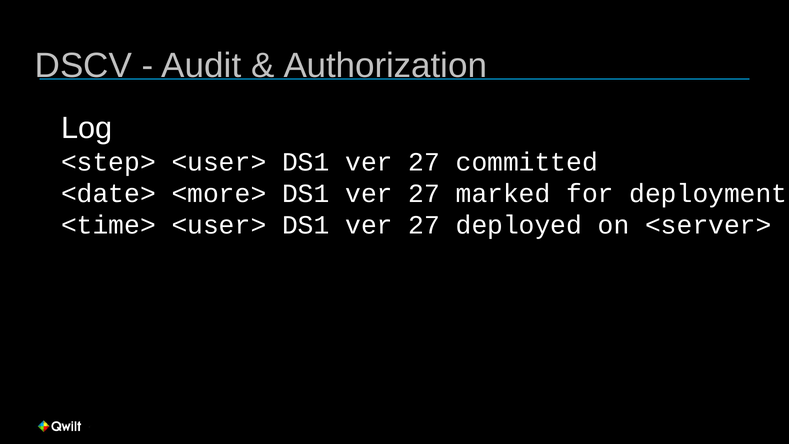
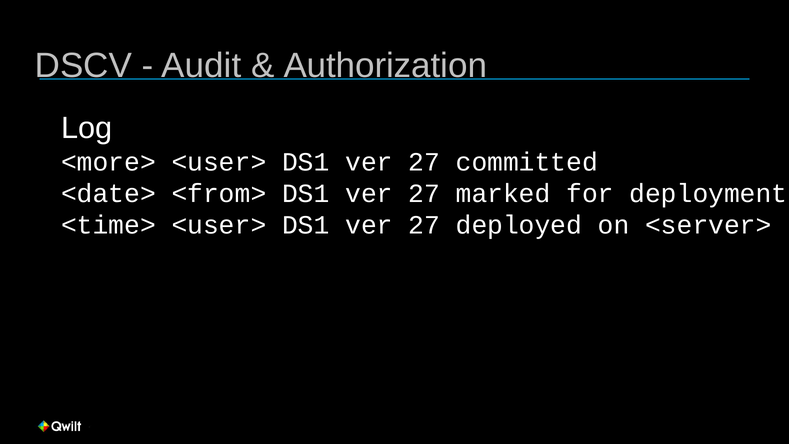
<step>: <step> -> <more> (108, 162)
<more>: <more> -> <from> (219, 193)
